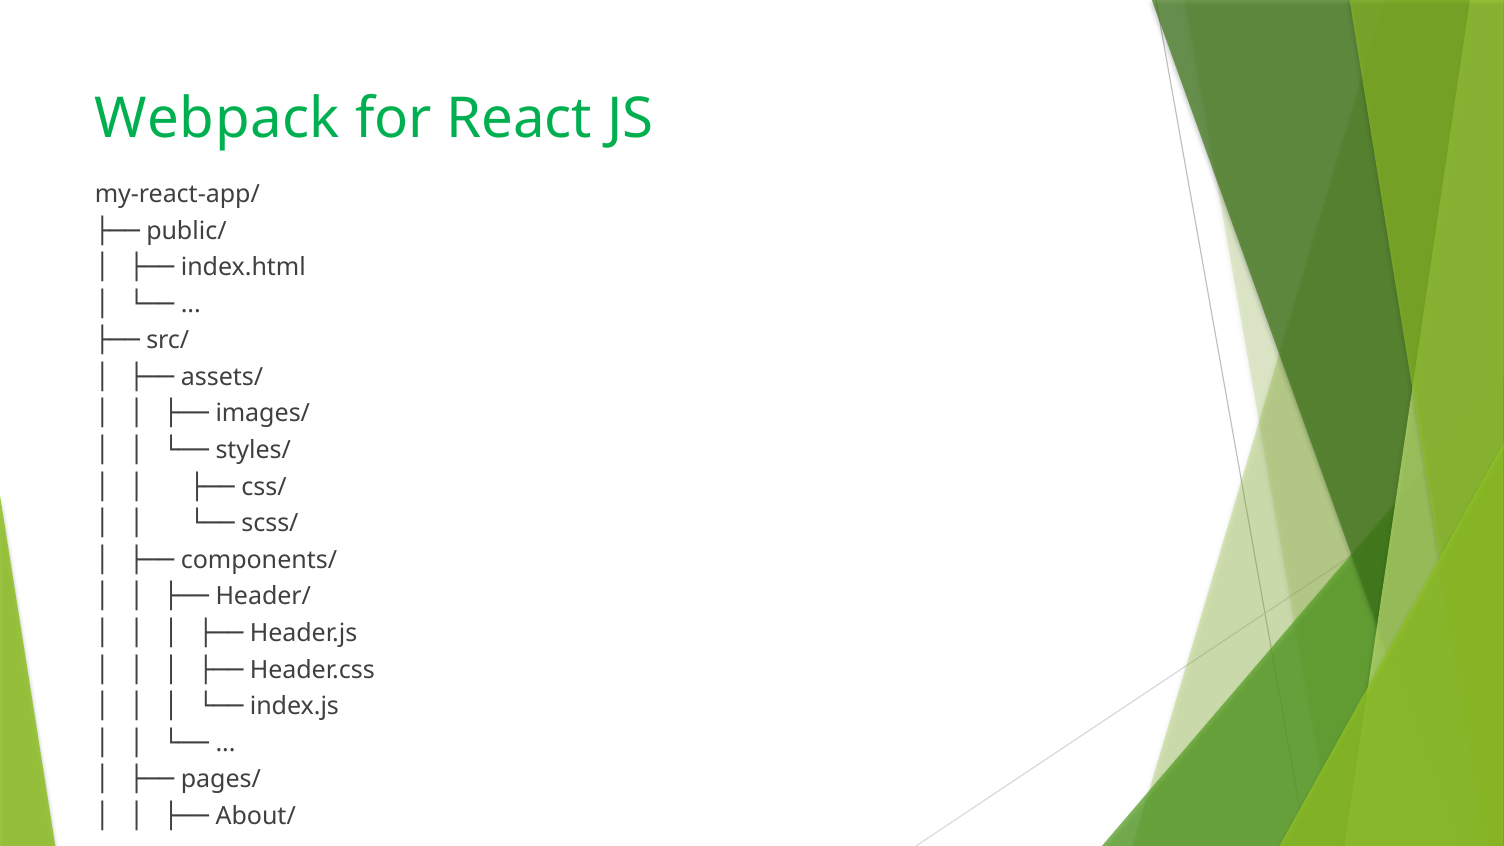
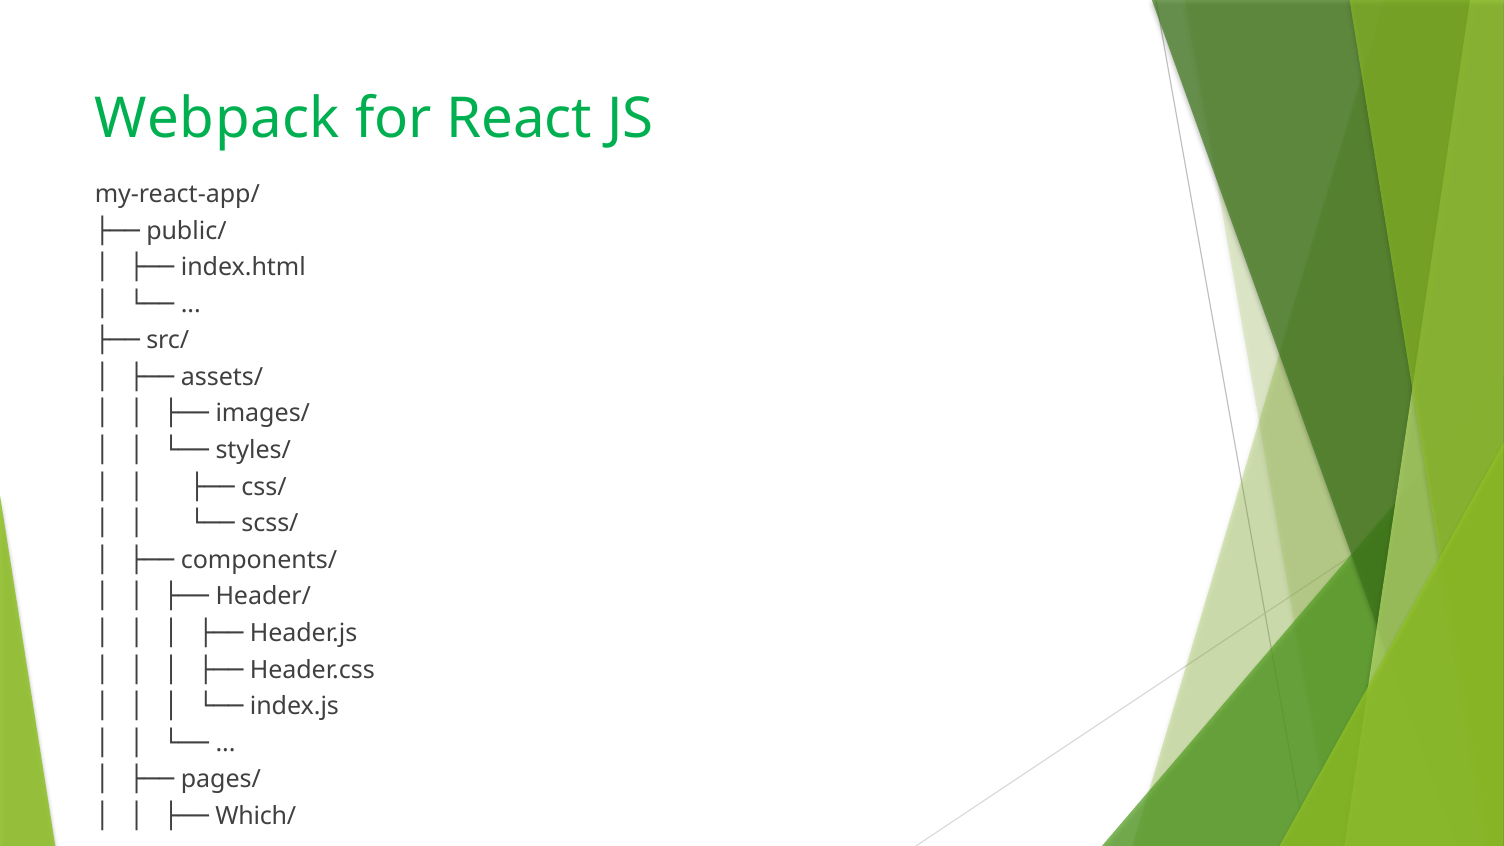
About/: About/ -> Which/ (256, 816)
